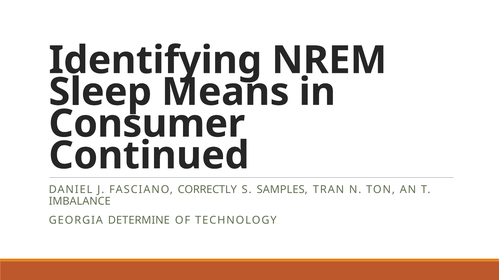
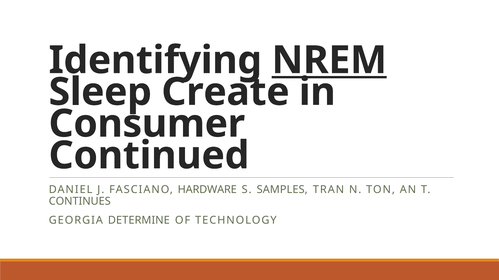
NREM underline: none -> present (329, 60)
Means: Means -> Create (225, 92)
CORRECTLY: CORRECTLY -> HARDWARE (207, 190)
IMBALANCE: IMBALANCE -> CONTINUES (80, 202)
